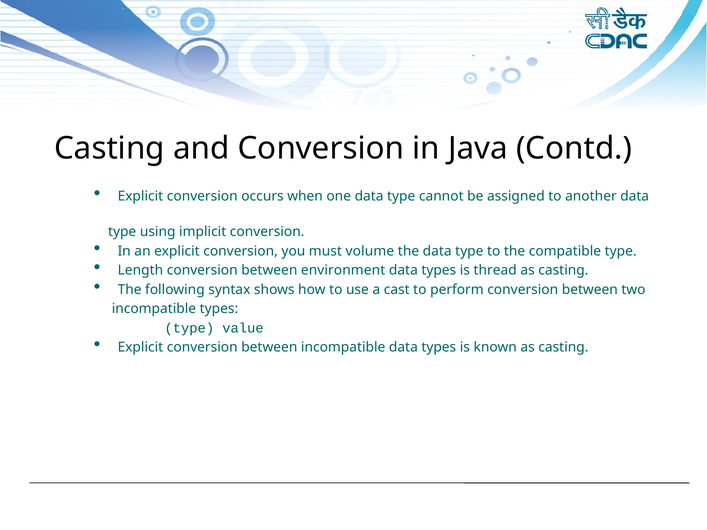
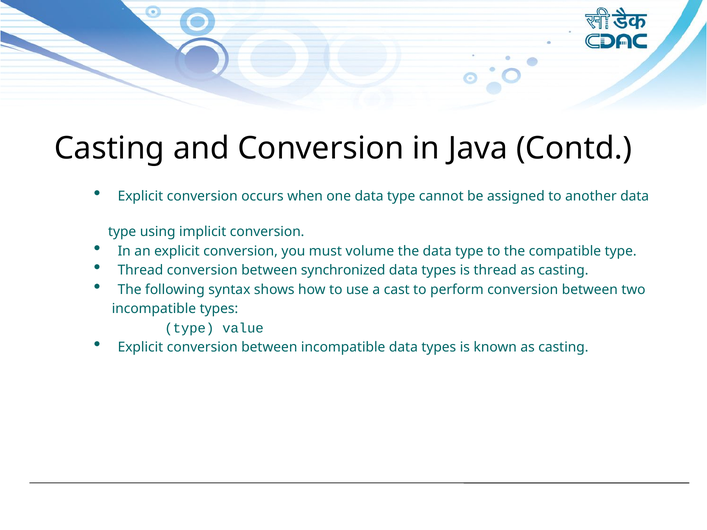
Length: Length -> Thread (140, 270)
environment: environment -> synchronized (343, 270)
